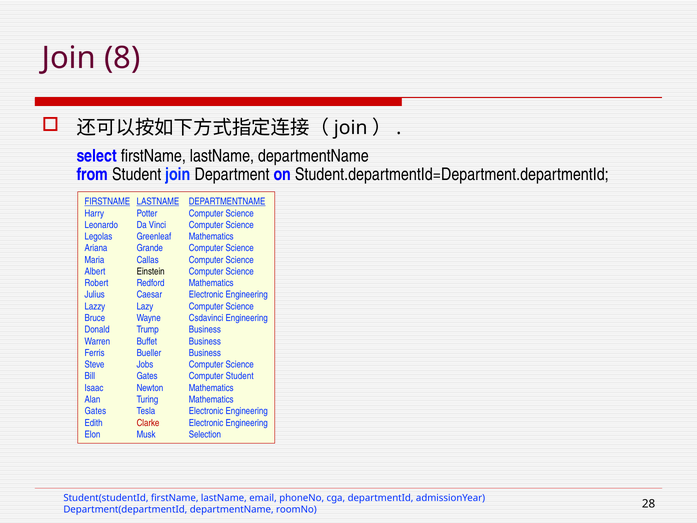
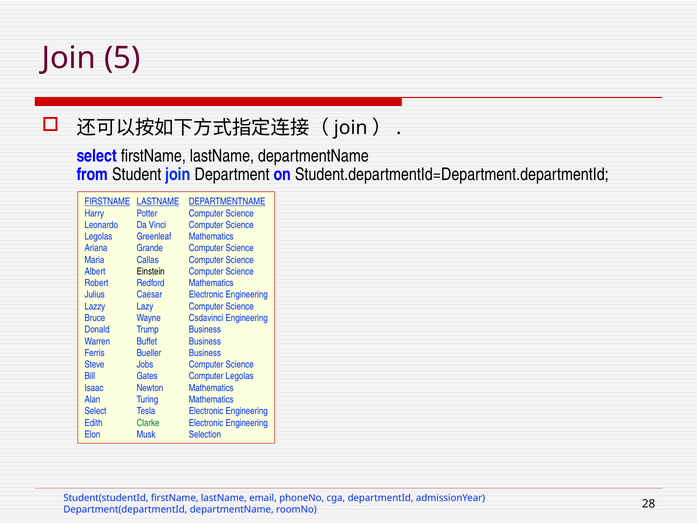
8: 8 -> 5 (122, 58)
Computer Student: Student -> Legolas (240, 376)
Gates: Gates -> Select (95, 411)
Clarke colour: red -> green (148, 423)
